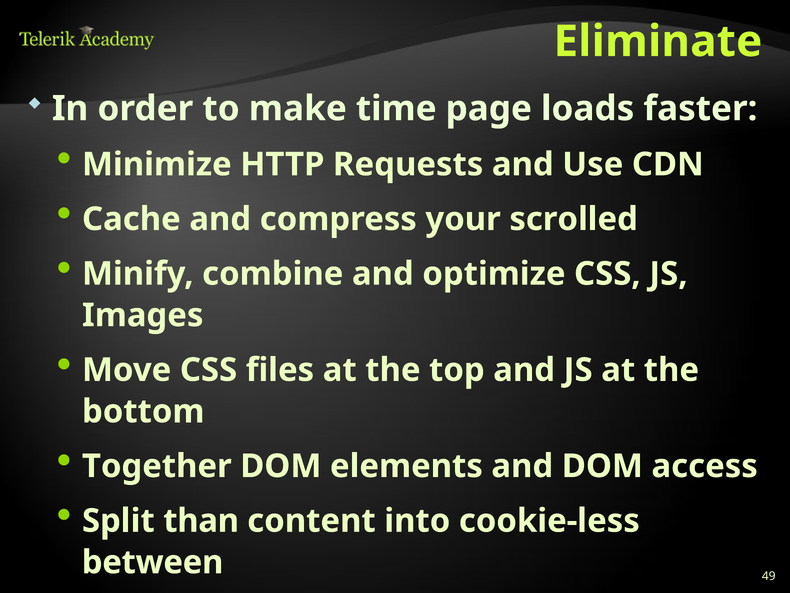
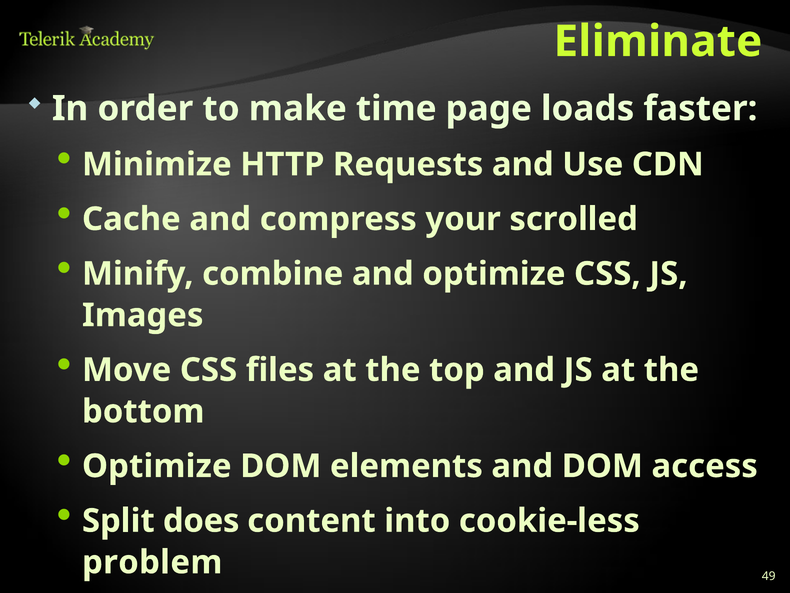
Together: Together -> Optimize (157, 466)
than: than -> does (201, 520)
between: between -> problem (152, 562)
